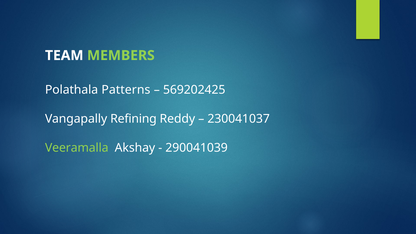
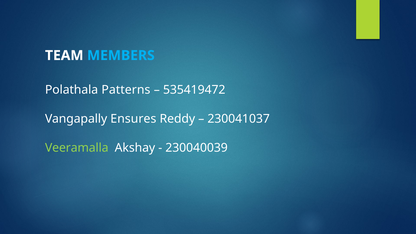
MEMBERS colour: light green -> light blue (121, 55)
569202425: 569202425 -> 535419472 (194, 90)
Refining: Refining -> Ensures (133, 119)
290041039: 290041039 -> 230040039 (197, 148)
